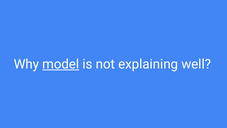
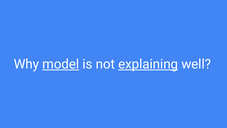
explaining underline: none -> present (148, 64)
